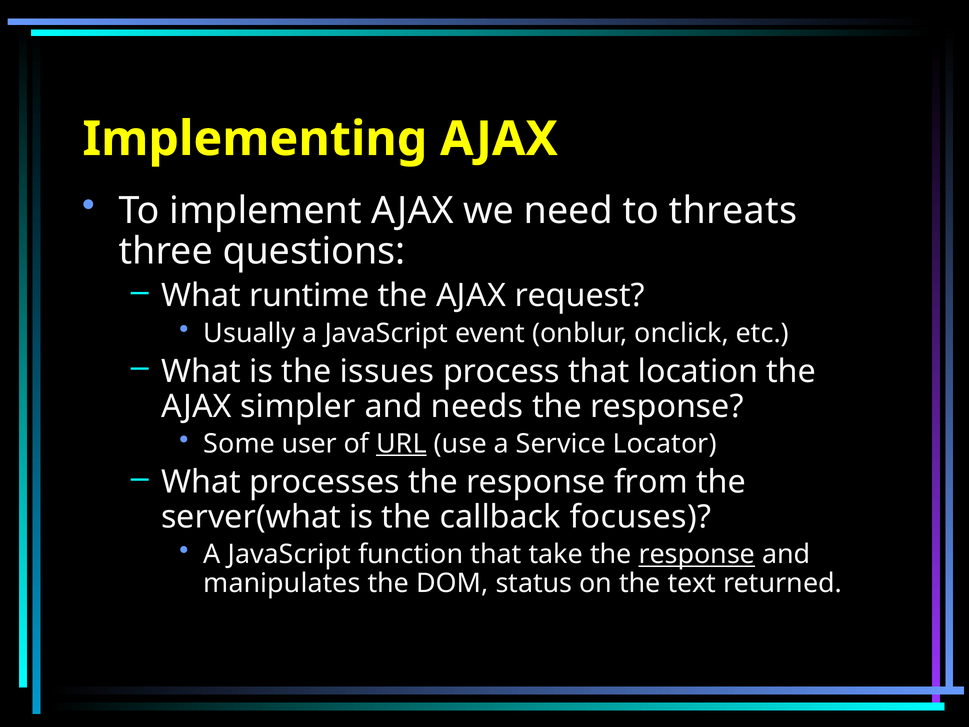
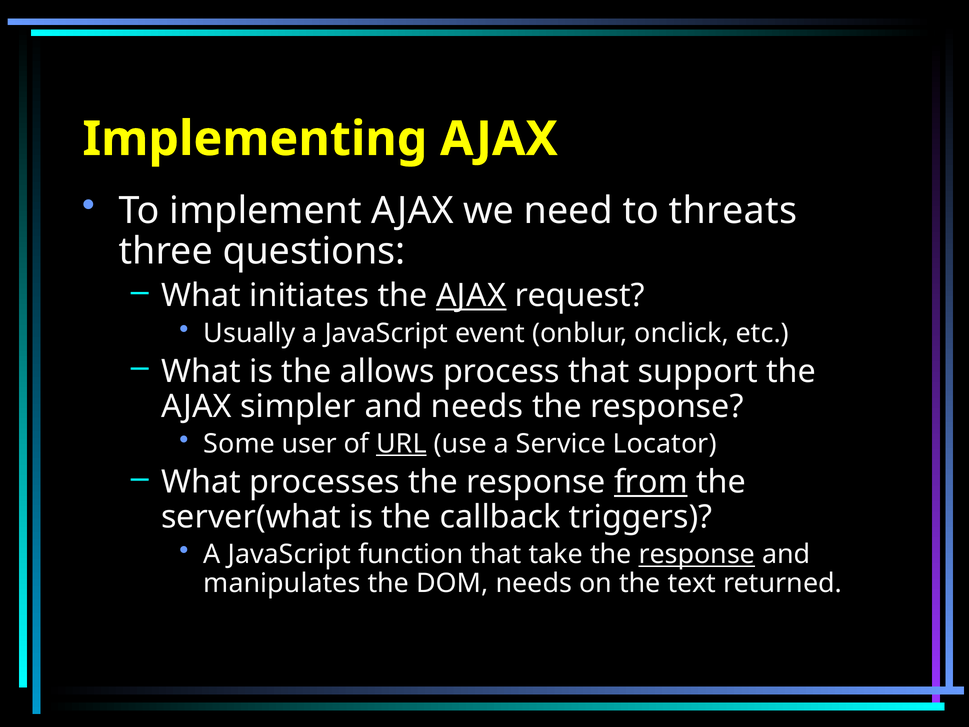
runtime: runtime -> initiates (309, 296)
AJAX underline: none -> present (471, 296)
issues: issues -> allows (387, 371)
location: location -> support (698, 371)
from underline: none -> present (651, 482)
focuses: focuses -> triggers (641, 517)
DOM status: status -> needs (534, 583)
